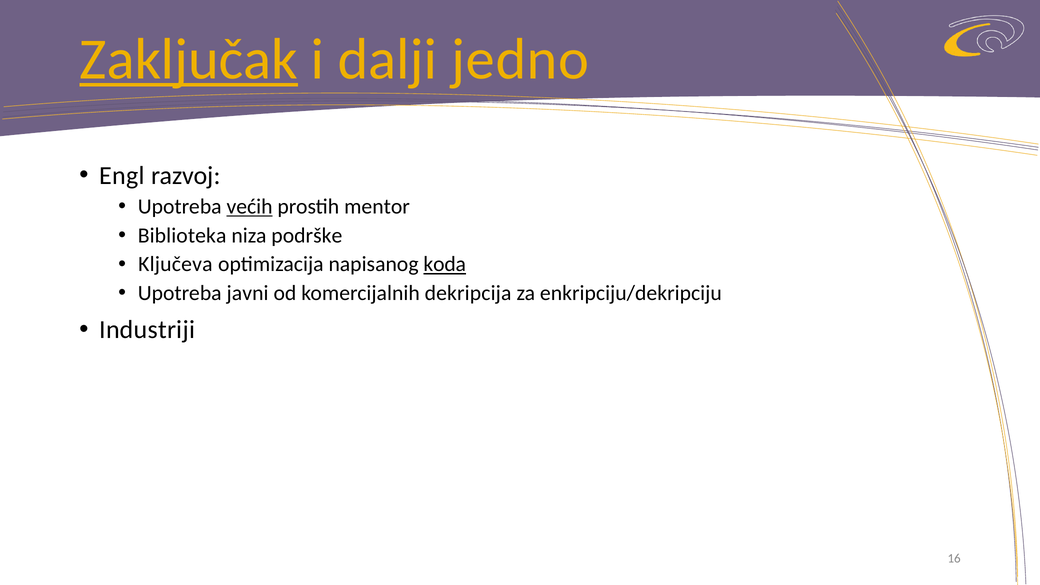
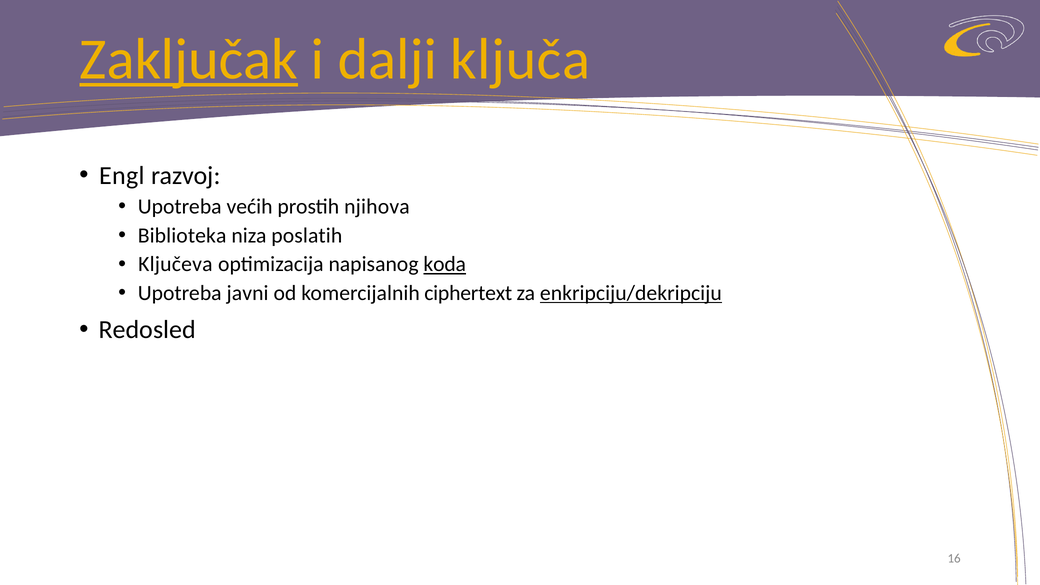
jedno: jedno -> ključa (520, 60)
većih underline: present -> none (250, 207)
mentor: mentor -> njihova (377, 207)
podrške: podrške -> poslatih (307, 235)
dekripcija: dekripcija -> ciphertext (468, 293)
enkripciju/dekripciju underline: none -> present (631, 293)
Industriji: Industriji -> Redosled (147, 330)
